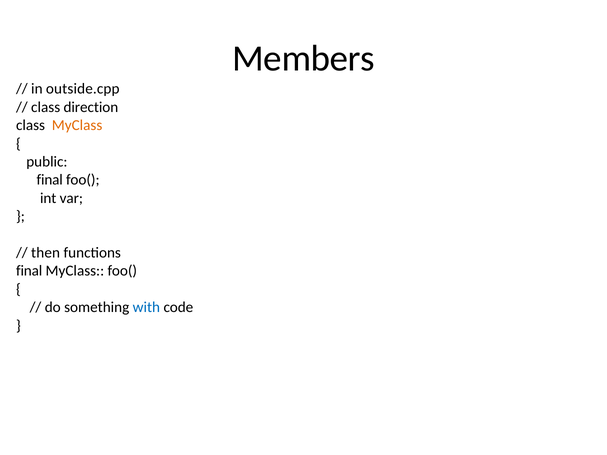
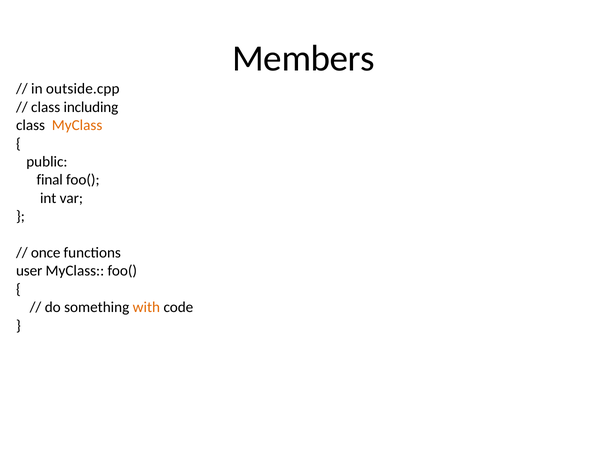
direction: direction -> including (91, 107)
then: then -> once (46, 253)
final: final -> user (29, 271)
with colour: blue -> orange (146, 308)
